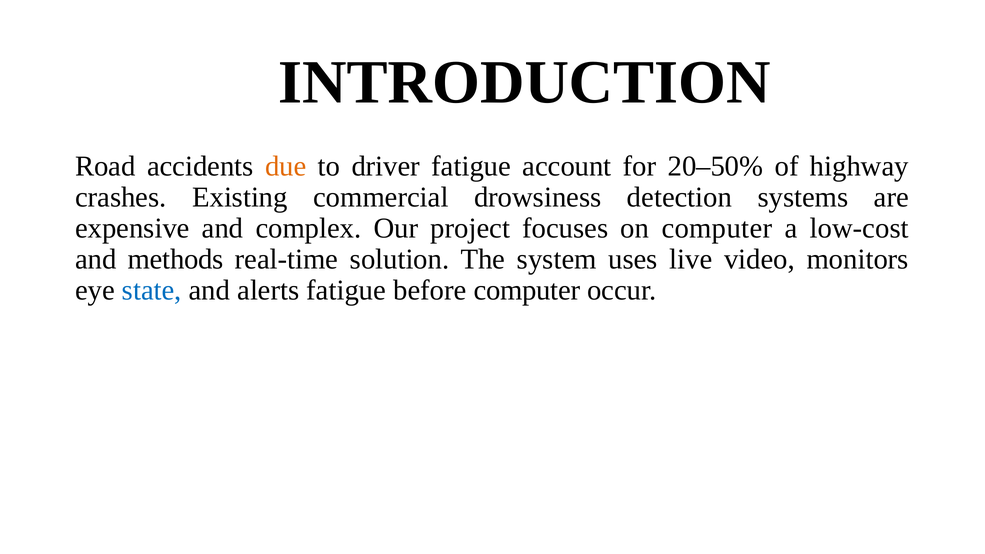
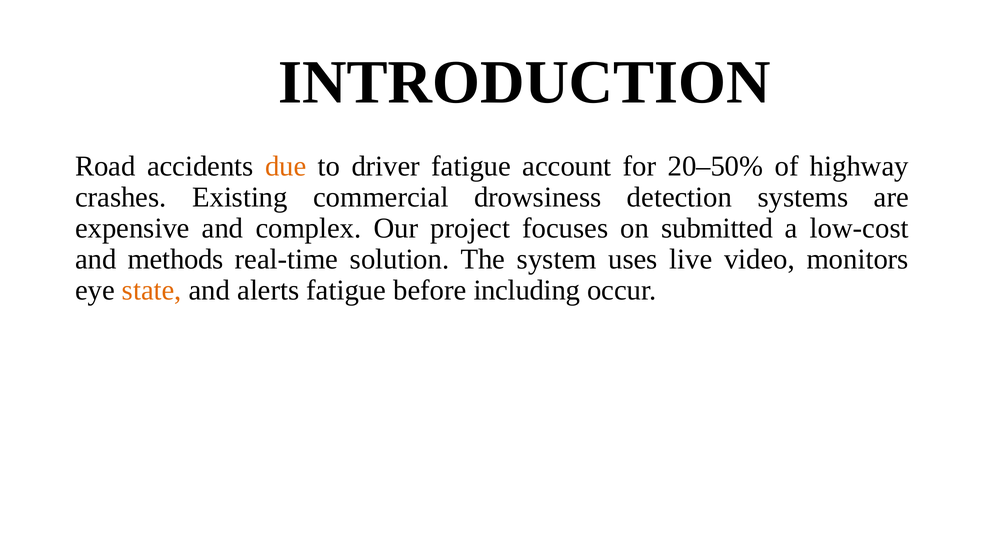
on computer: computer -> submitted (717, 228)
state colour: blue -> orange (152, 290)
before computer: computer -> including (527, 290)
